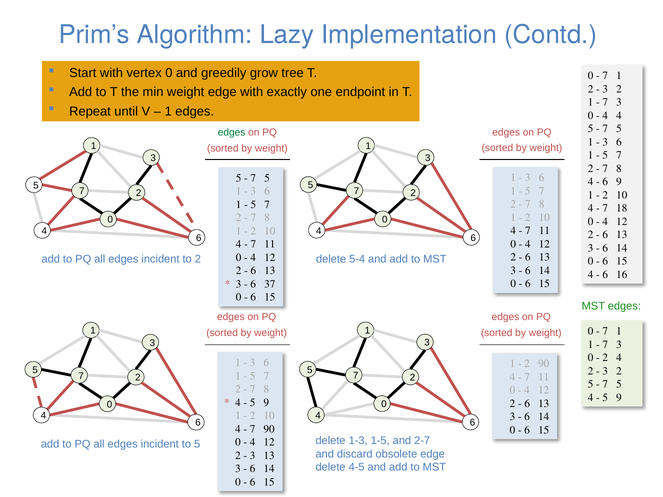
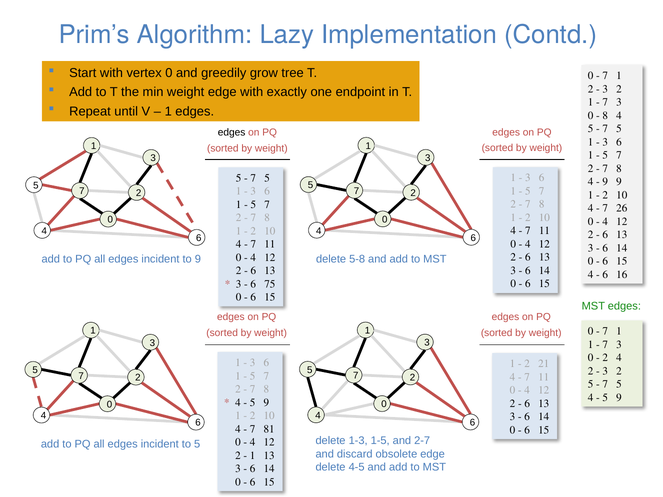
4: 4 -> 8 (605, 116)
edges colour: green -> black (232, 132)
6: 6 -> 9 (605, 182)
18: 18 -> 26 (622, 208)
5-4: 5-4 -> 5-8 (357, 259)
to 2: 2 -> 9 (198, 259)
37: 37 -> 75 (270, 284)
2 90: 90 -> 21 (544, 364)
7 90: 90 -> 81 (269, 429)
3: 3 -> 1 (253, 456)
